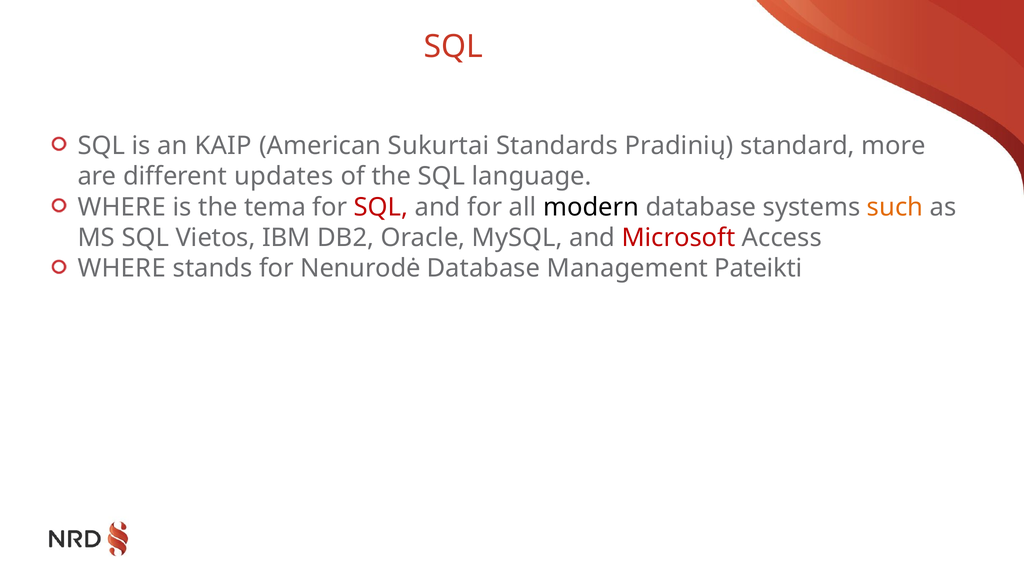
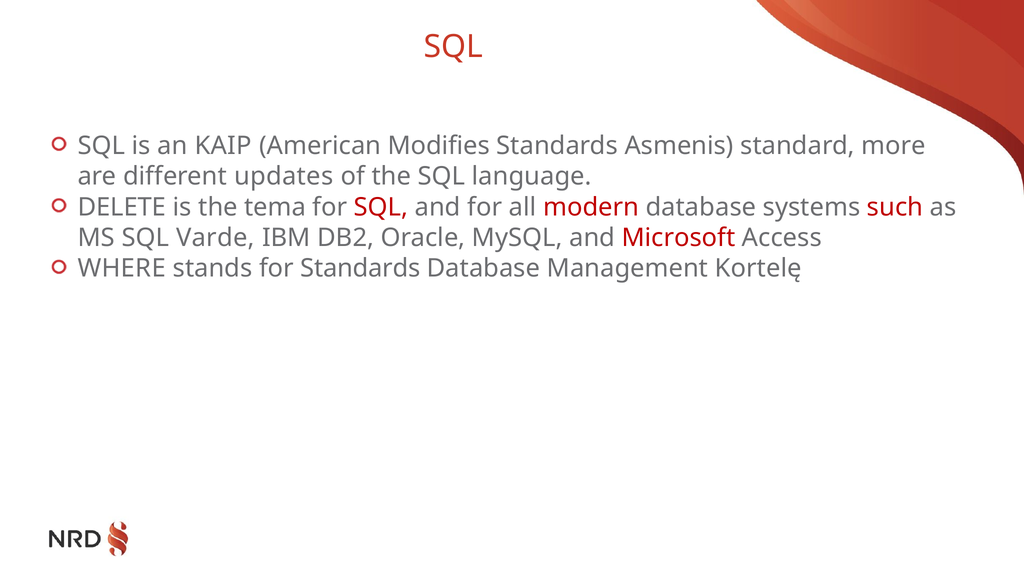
Sukurtai: Sukurtai -> Modifies (439, 146)
Pradinių: Pradinių -> Asmenis (679, 146)
WHERE: WHERE -> DELETE (122, 207)
modern colour: black -> red (591, 207)
such colour: orange -> red (895, 207)
Vietos: Vietos -> Varde (215, 238)
for Nenurodė: Nenurodė -> Standards (360, 269)
Pateikti: Pateikti -> Kortelę (758, 269)
